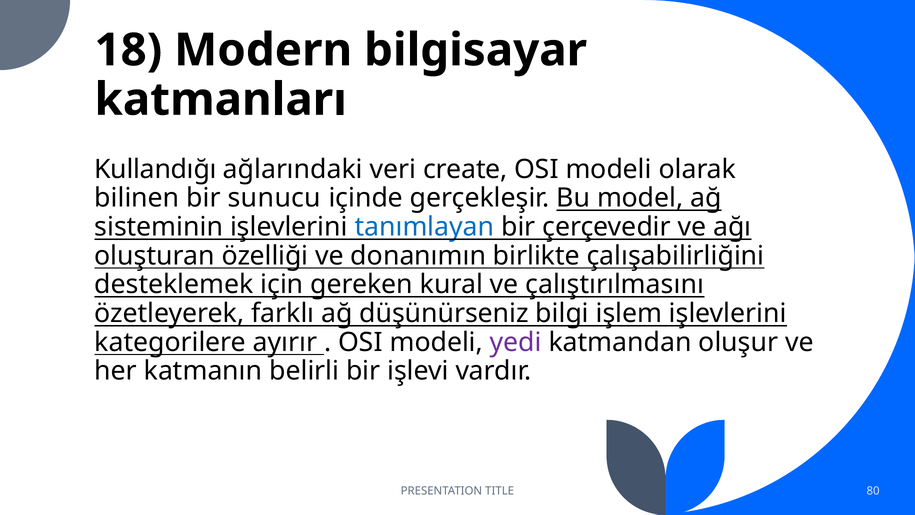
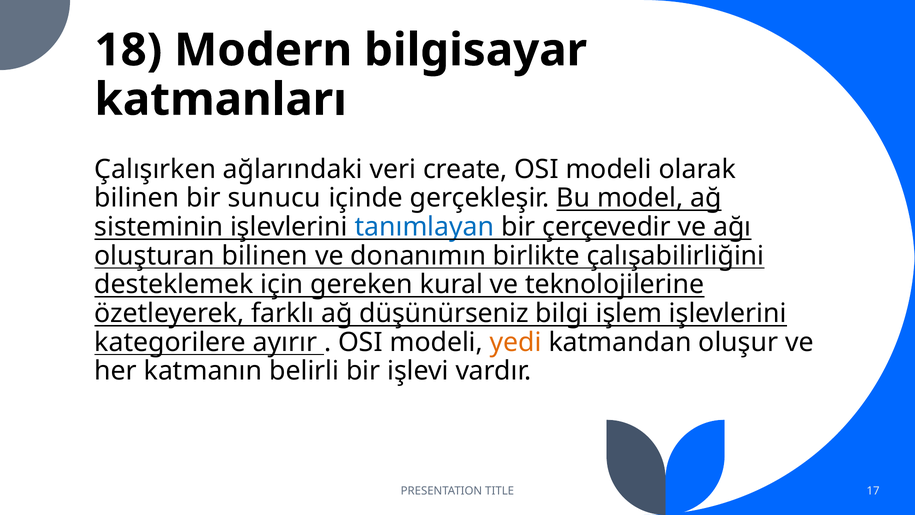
Kullandığı: Kullandığı -> Çalışırken (155, 169)
oluşturan özelliği: özelliği -> bilinen (265, 256)
çalıştırılmasını: çalıştırılmasını -> teknolojilerine (615, 284)
yedi colour: purple -> orange (516, 342)
80: 80 -> 17 (873, 491)
